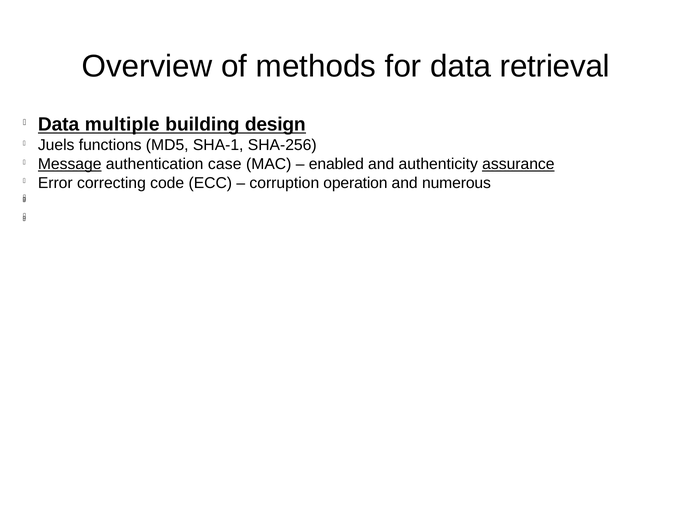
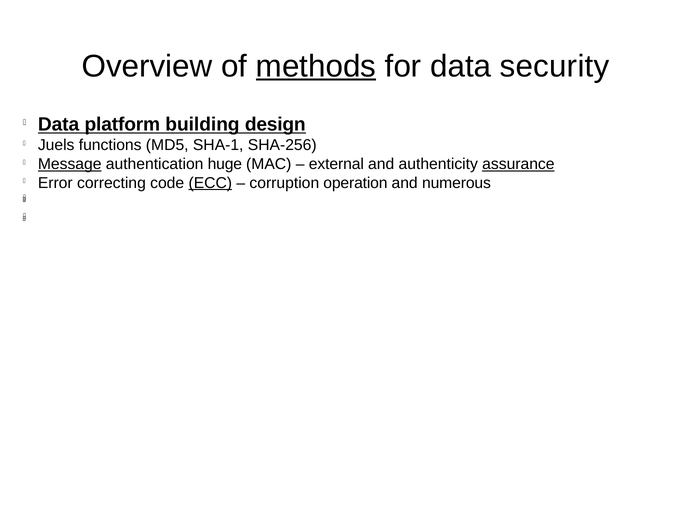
methods underline: none -> present (316, 66)
retrieval: retrieval -> security (555, 66)
multiple: multiple -> platform (122, 125)
authentication case: case -> huge (225, 164)
enabled: enabled -> external (336, 164)
ECC underline: none -> present (210, 183)
